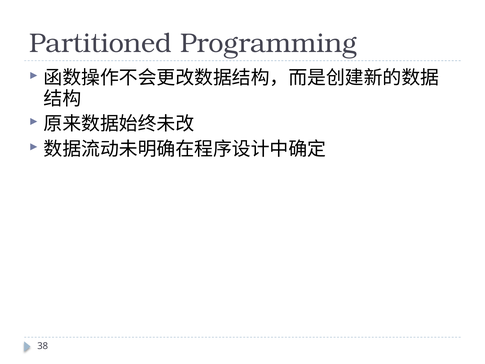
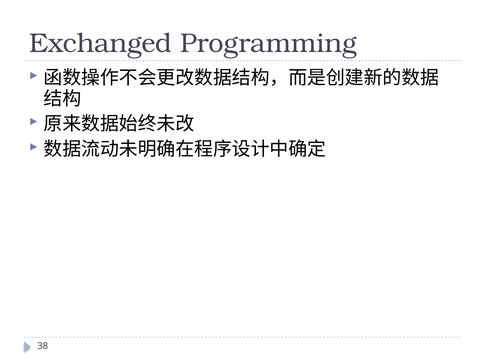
Partitioned: Partitioned -> Exchanged (100, 43)
